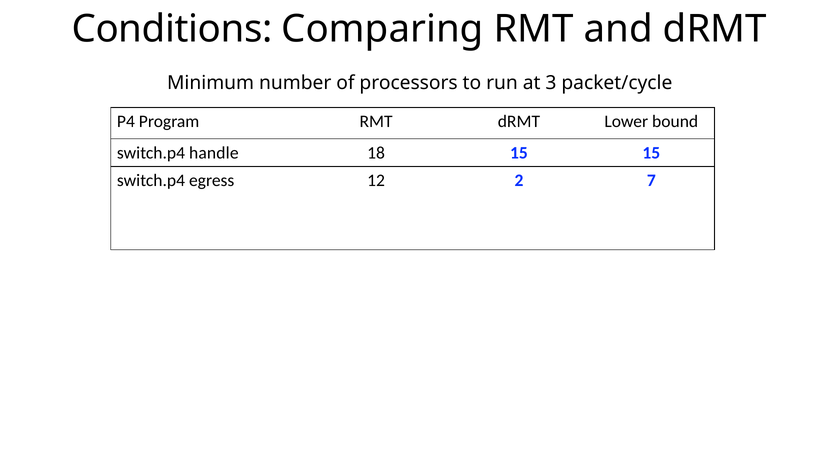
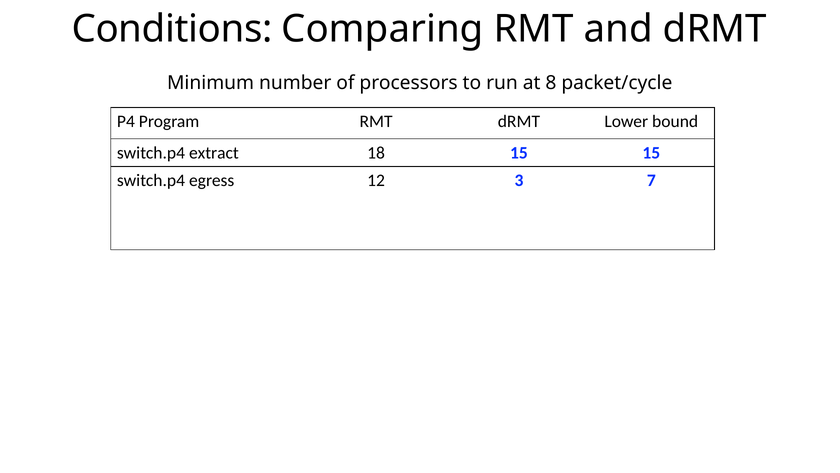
3: 3 -> 8 (551, 83)
handle: handle -> extract (214, 153)
2: 2 -> 3 (519, 180)
